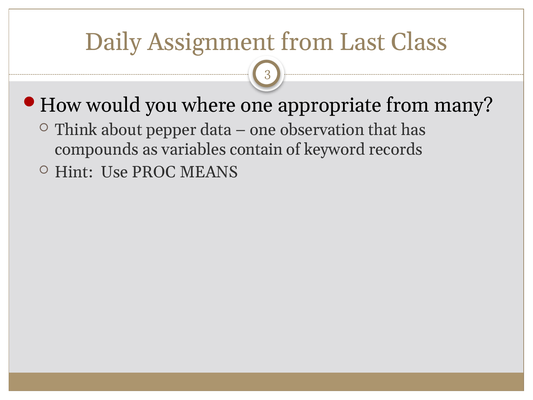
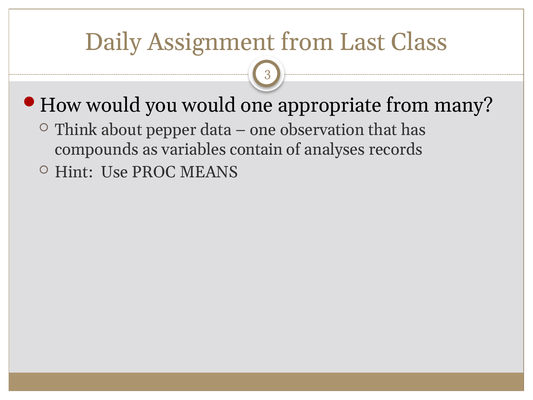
you where: where -> would (209, 105)
keyword: keyword -> analyses (335, 149)
